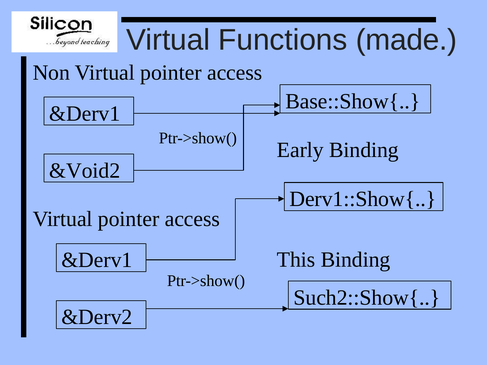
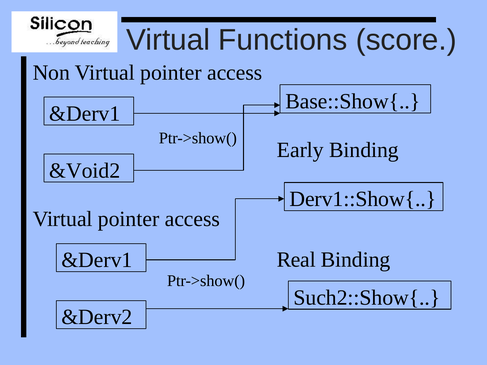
made: made -> score (406, 40)
This: This -> Real (296, 260)
